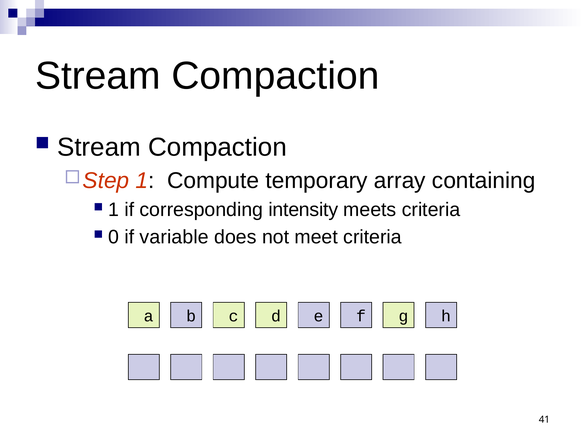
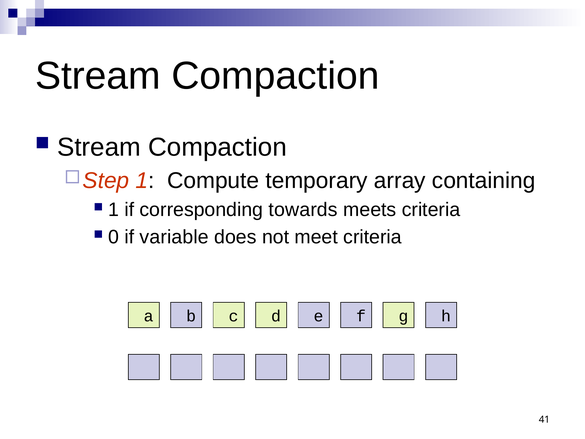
intensity: intensity -> towards (303, 210)
